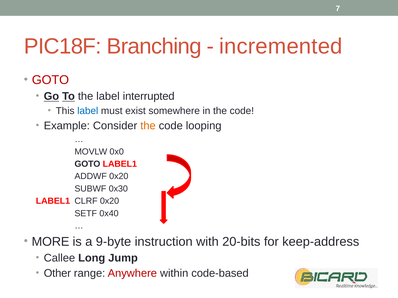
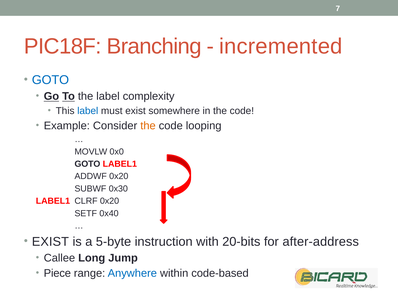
GOTO colour: red -> blue (50, 80)
interrupted: interrupted -> complexity (149, 97)
MORE: MORE -> EXIST (50, 242)
9-byte: 9-byte -> 5-byte (114, 242)
keep-address: keep-address -> after-address (321, 242)
Other: Other -> Piece (57, 274)
Anywhere colour: red -> blue (132, 274)
